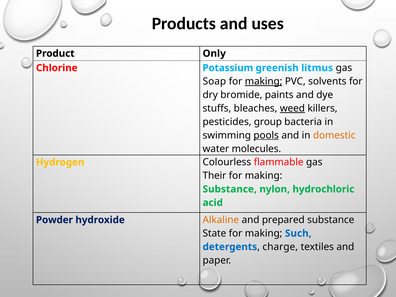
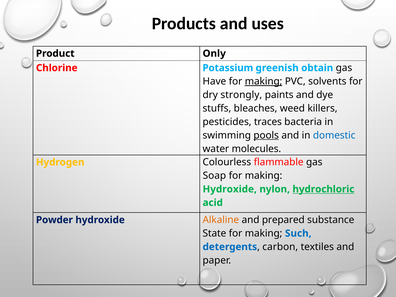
litmus: litmus -> obtain (317, 68)
Soap: Soap -> Have (214, 81)
bromide: bromide -> strongly (241, 95)
weed underline: present -> none (292, 108)
group: group -> traces (268, 122)
domestic colour: orange -> blue (334, 135)
Their: Their -> Soap (214, 176)
Substance: Substance -> Hydroxide (230, 189)
hydrochloric underline: none -> present (323, 189)
charge: charge -> carbon (280, 247)
